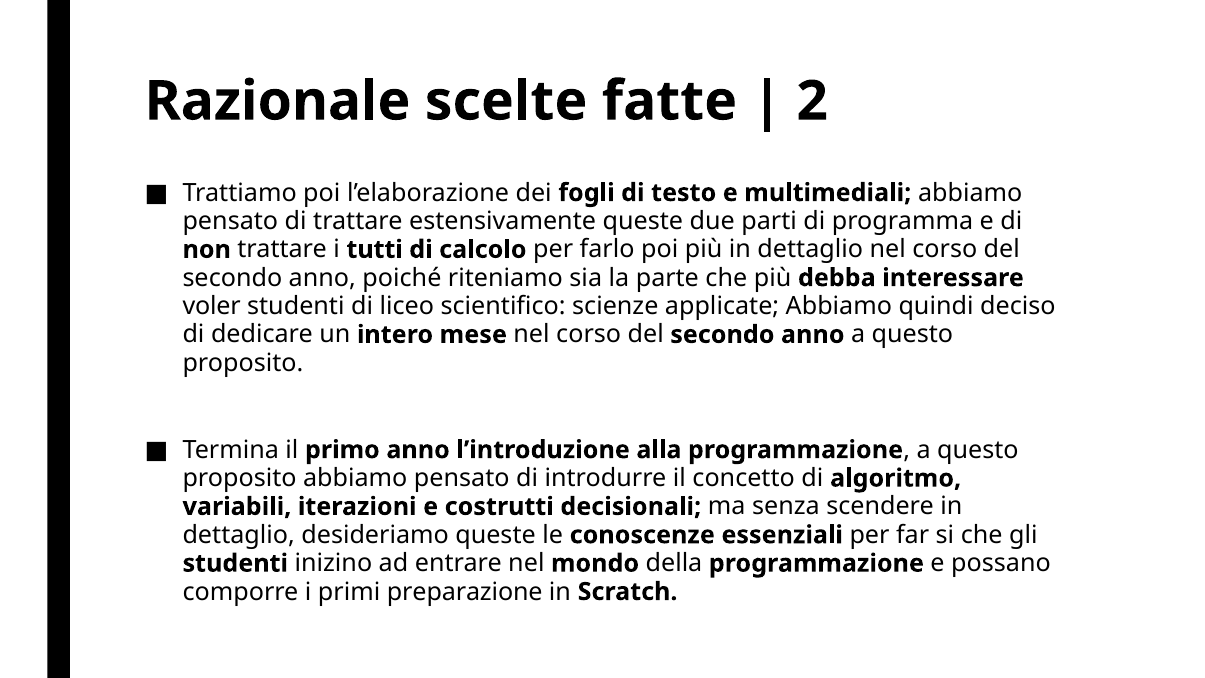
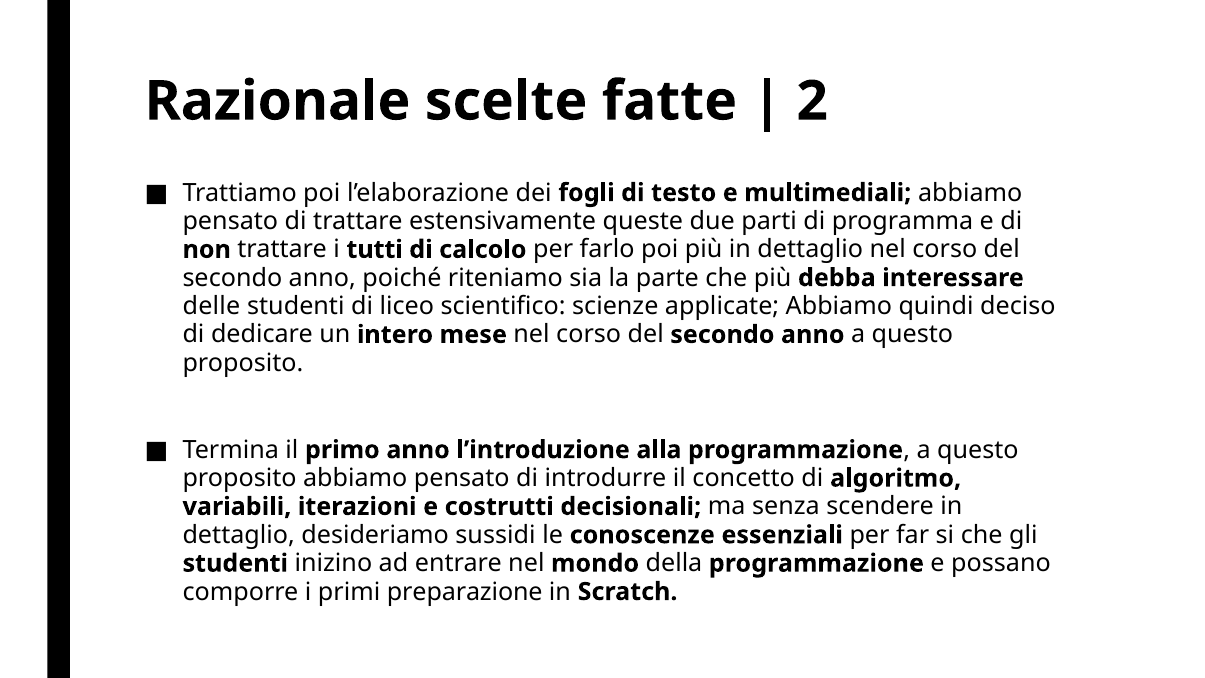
voler: voler -> delle (211, 306)
desideriamo queste: queste -> sussidi (496, 535)
